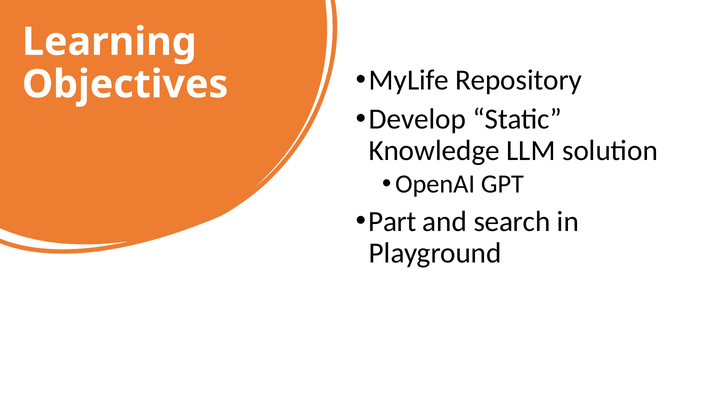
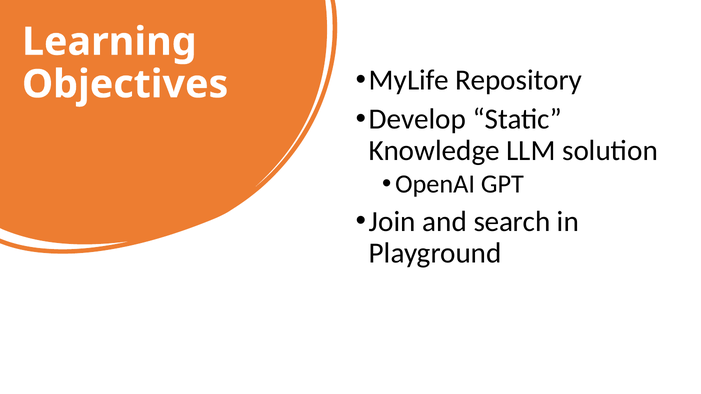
Part: Part -> Join (392, 222)
